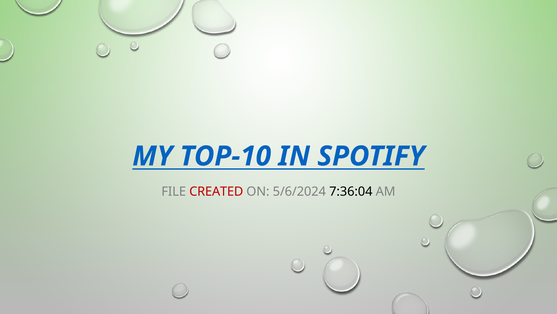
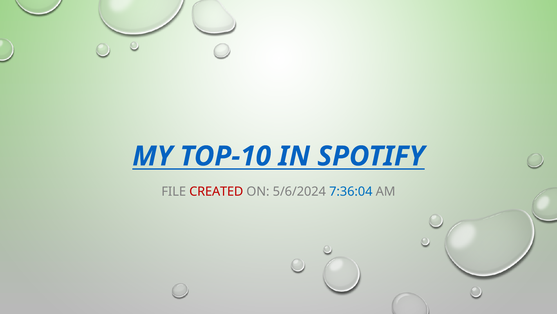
7:36:04 colour: black -> blue (351, 191)
